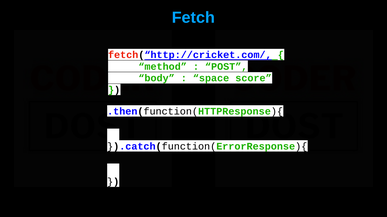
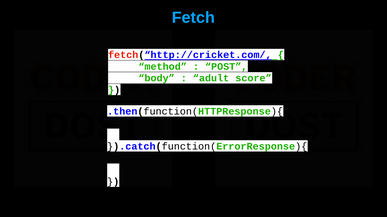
space: space -> adult (211, 78)
